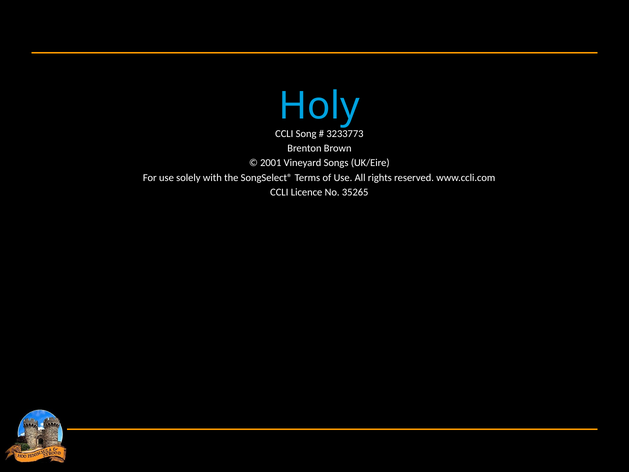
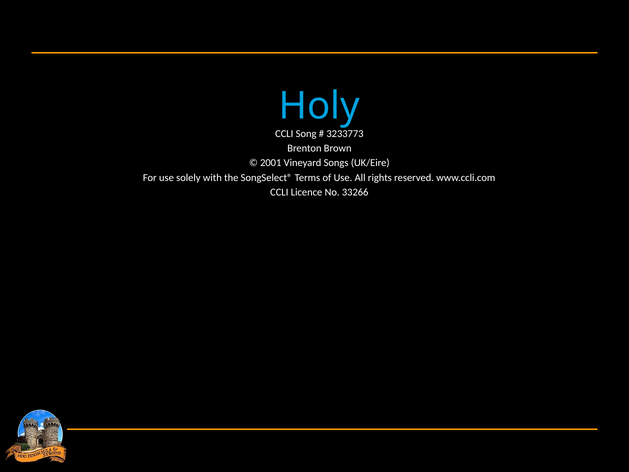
35265: 35265 -> 33266 (355, 192)
